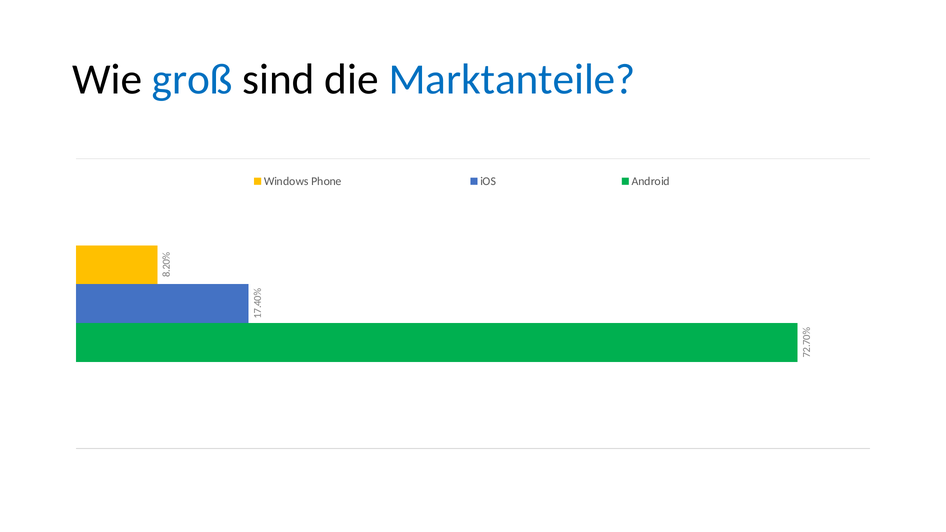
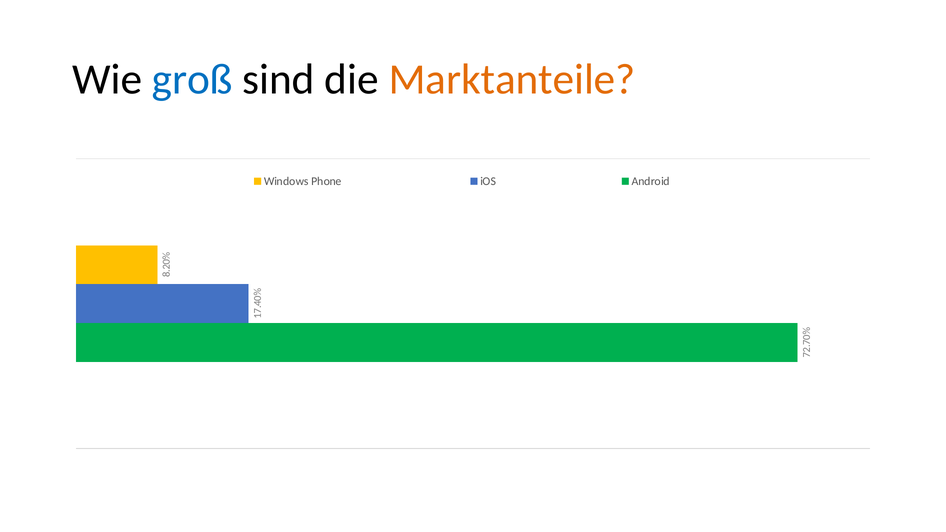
Marktanteile colour: blue -> orange (512, 79)
